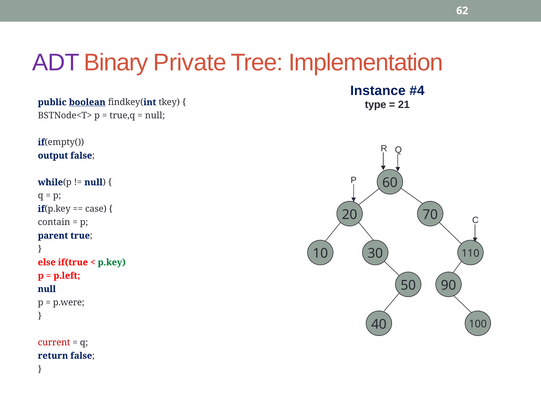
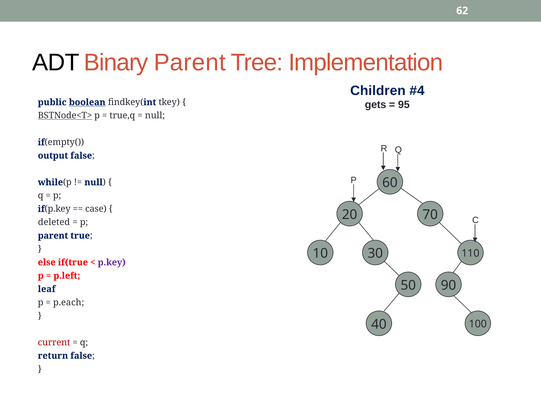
ADT colour: purple -> black (56, 63)
Binary Private: Private -> Parent (190, 63)
Instance: Instance -> Children (378, 91)
type: type -> gets (376, 105)
21: 21 -> 95 (404, 105)
BSTNode<T> underline: none -> present (65, 116)
contain: contain -> deleted (54, 222)
p.key colour: green -> purple (112, 262)
null: null -> leaf (47, 289)
p.were: p.were -> p.each (69, 302)
